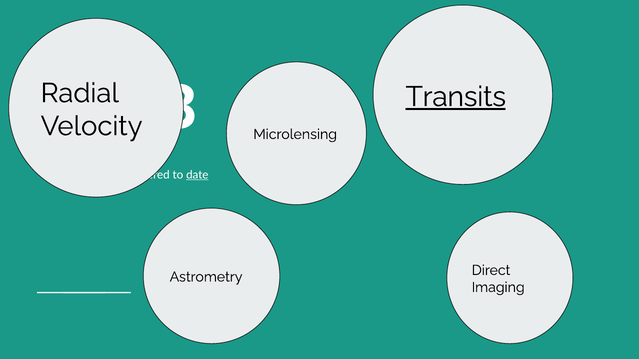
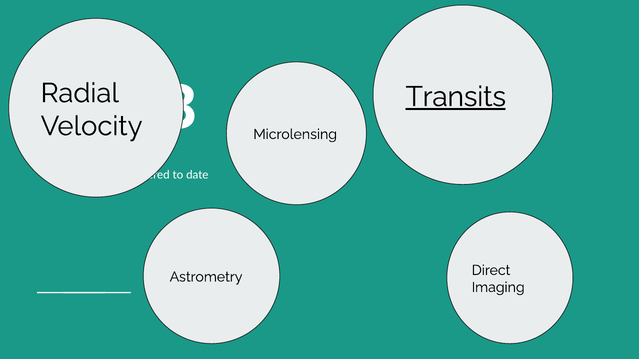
date underline: present -> none (197, 175)
